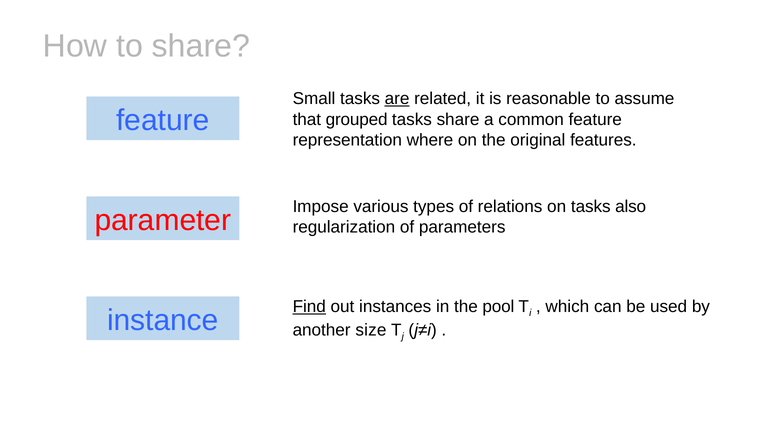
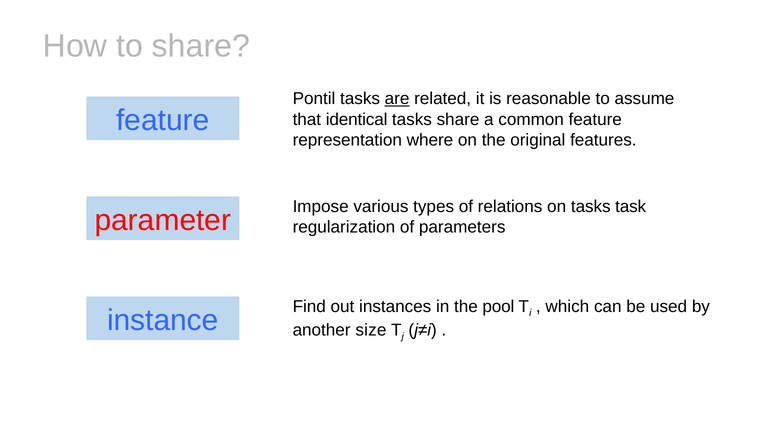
Small: Small -> Pontil (314, 99)
grouped: grouped -> identical (357, 119)
also: also -> task (631, 207)
Find underline: present -> none (309, 307)
